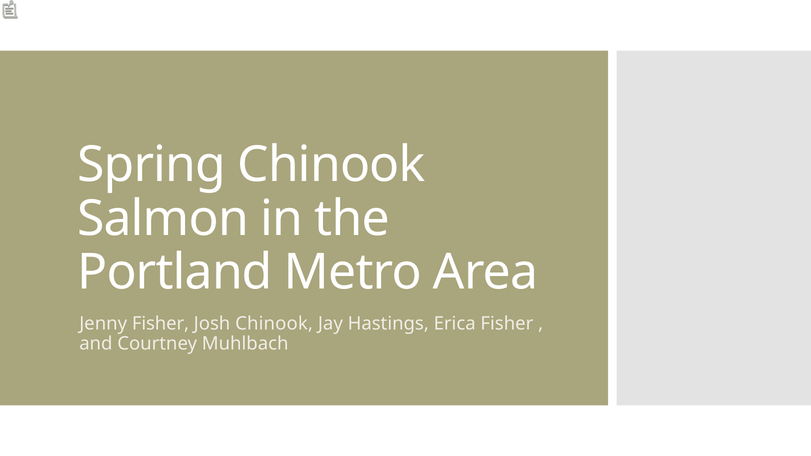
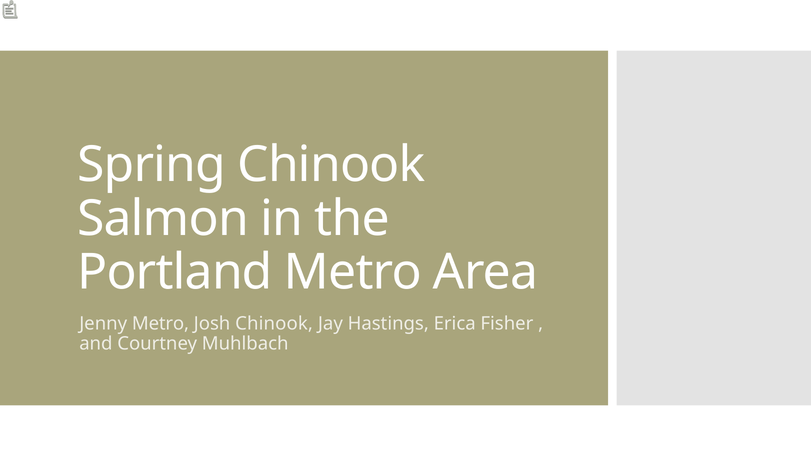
Jenny Fisher: Fisher -> Metro (160, 324)
